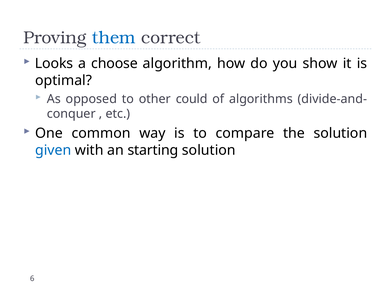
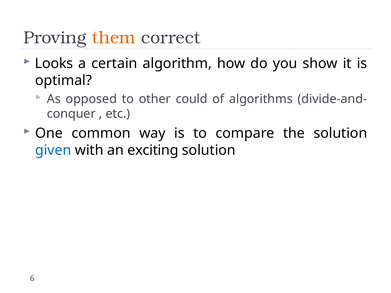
them colour: blue -> orange (114, 38)
choose: choose -> certain (114, 64)
starting: starting -> exciting (153, 150)
